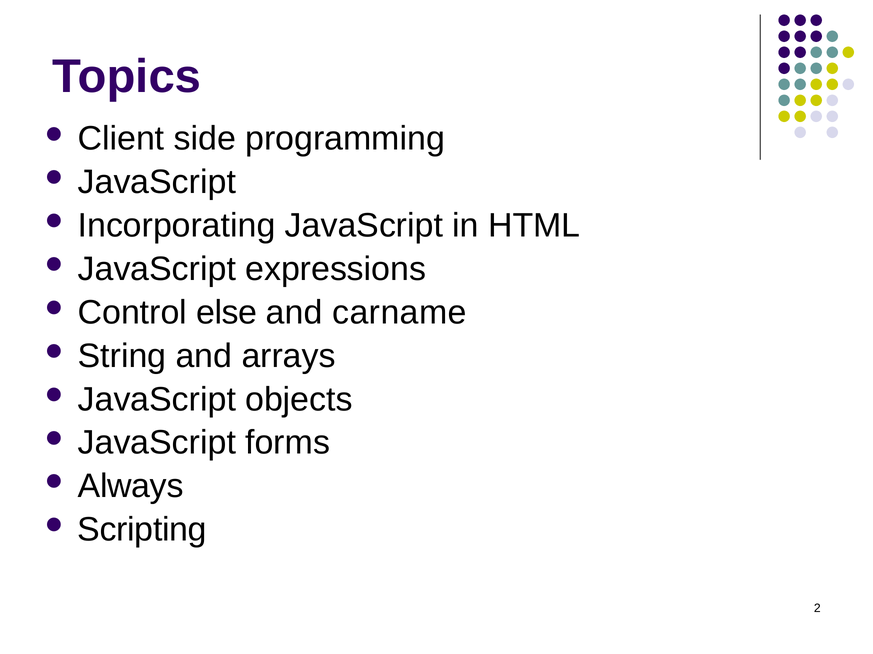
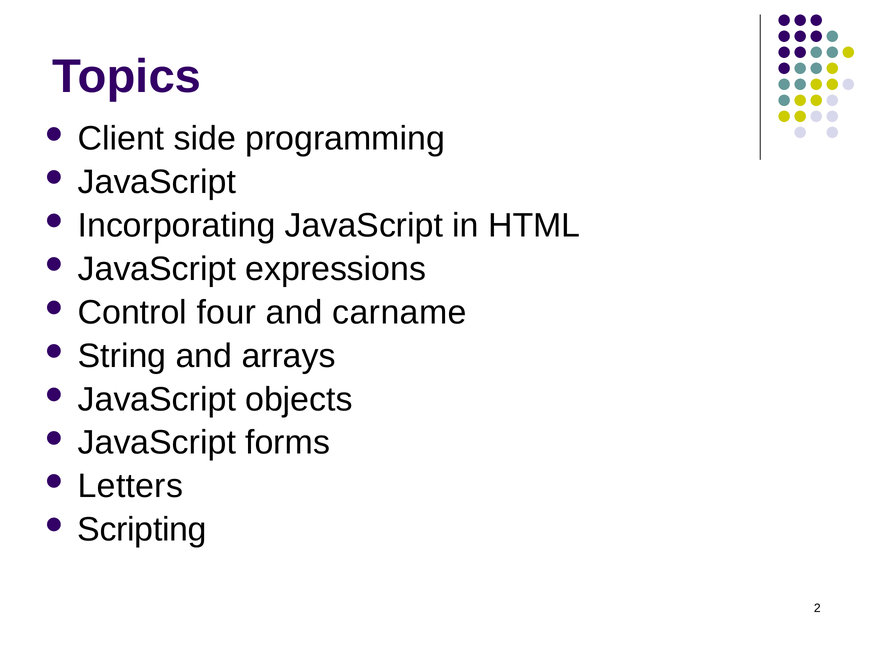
else: else -> four (226, 313)
Always: Always -> Letters (130, 487)
